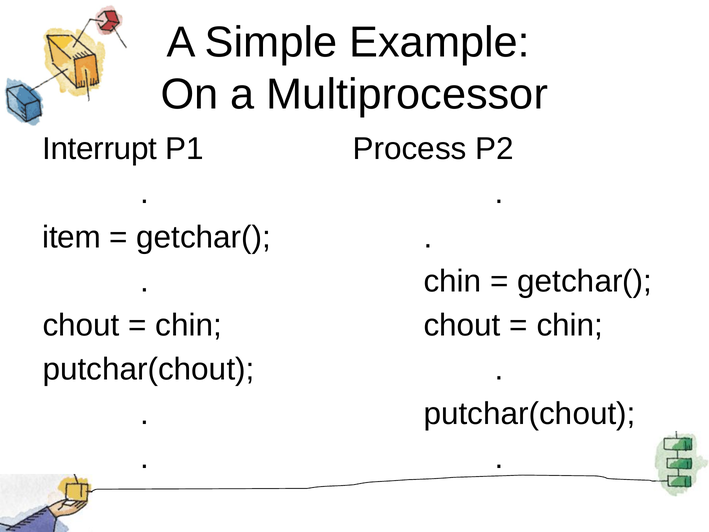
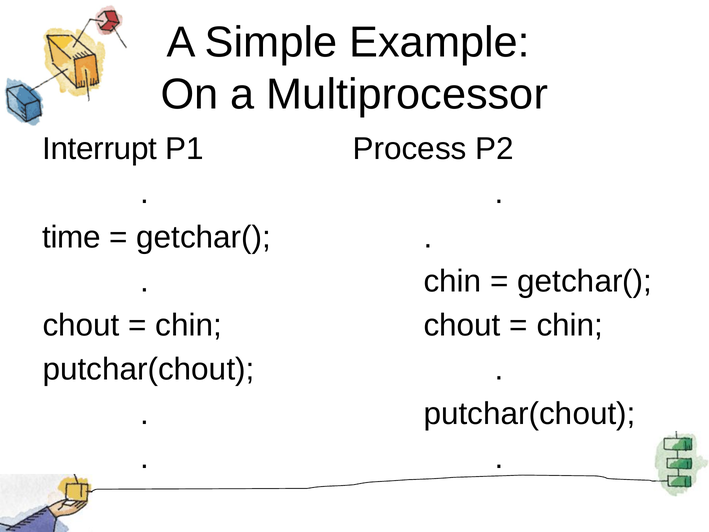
item: item -> time (72, 237)
